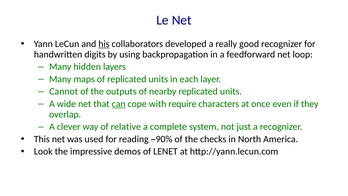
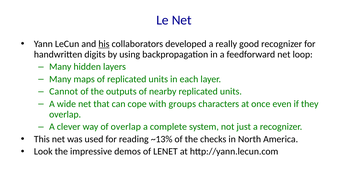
can underline: present -> none (119, 104)
require: require -> groups (182, 104)
of relative: relative -> overlap (126, 127)
~90%: ~90% -> ~13% (162, 139)
